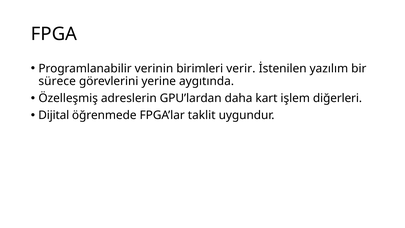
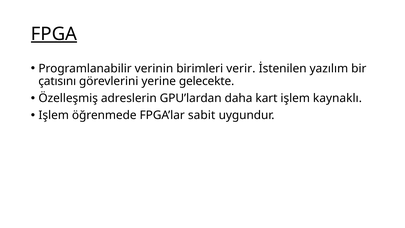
FPGA underline: none -> present (54, 34)
sürece: sürece -> çatısını (57, 81)
aygıtında: aygıtında -> gelecekte (207, 81)
diğerleri: diğerleri -> kaynaklı (337, 98)
Dijital: Dijital -> Işlem (54, 115)
taklit: taklit -> sabit (202, 115)
